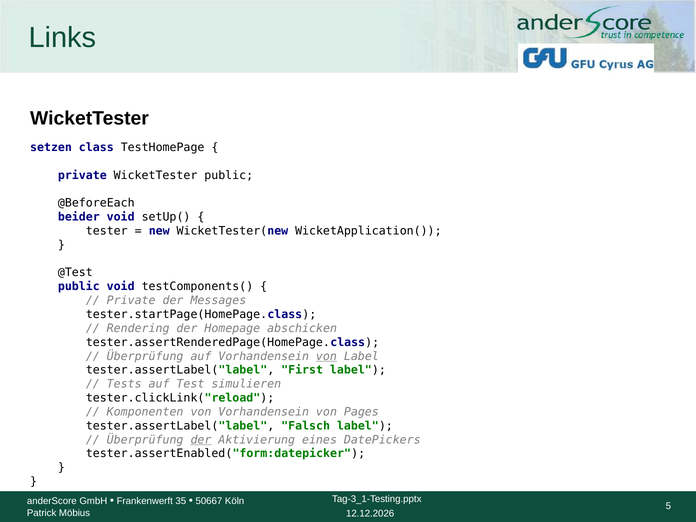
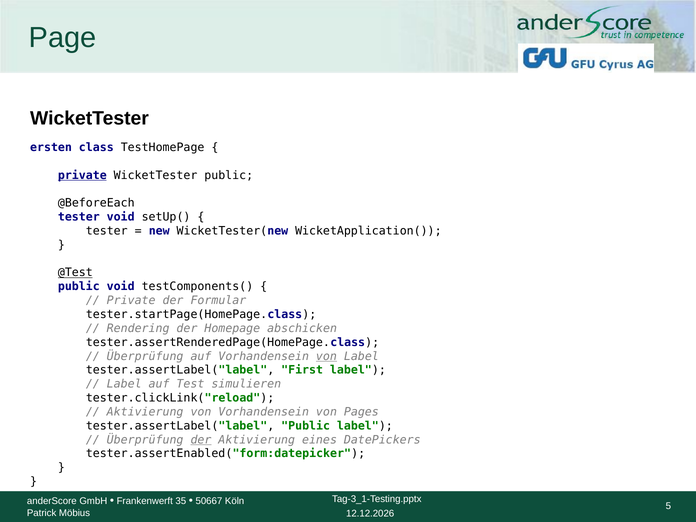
Links: Links -> Page (63, 38)
setzen: setzen -> ersten (51, 147)
private underline: none -> present (82, 175)
beider: beider -> tester (79, 217)
@Test underline: none -> present (75, 273)
Messages: Messages -> Formular (218, 300)
Tests: Tests -> Label (124, 384)
Komponenten: Komponenten -> Aktivierung (145, 412)
tester.assertLabel("label Falsch: Falsch -> Public (306, 426)
